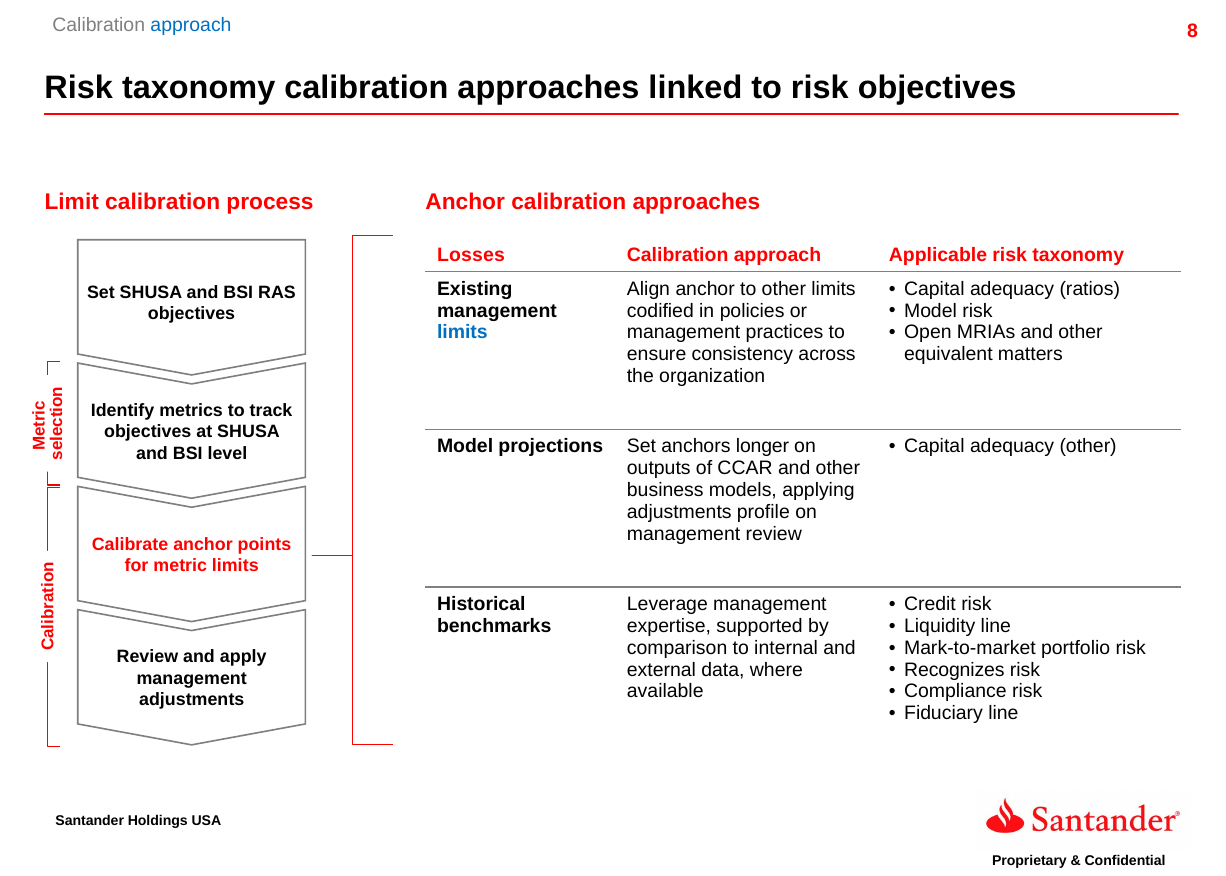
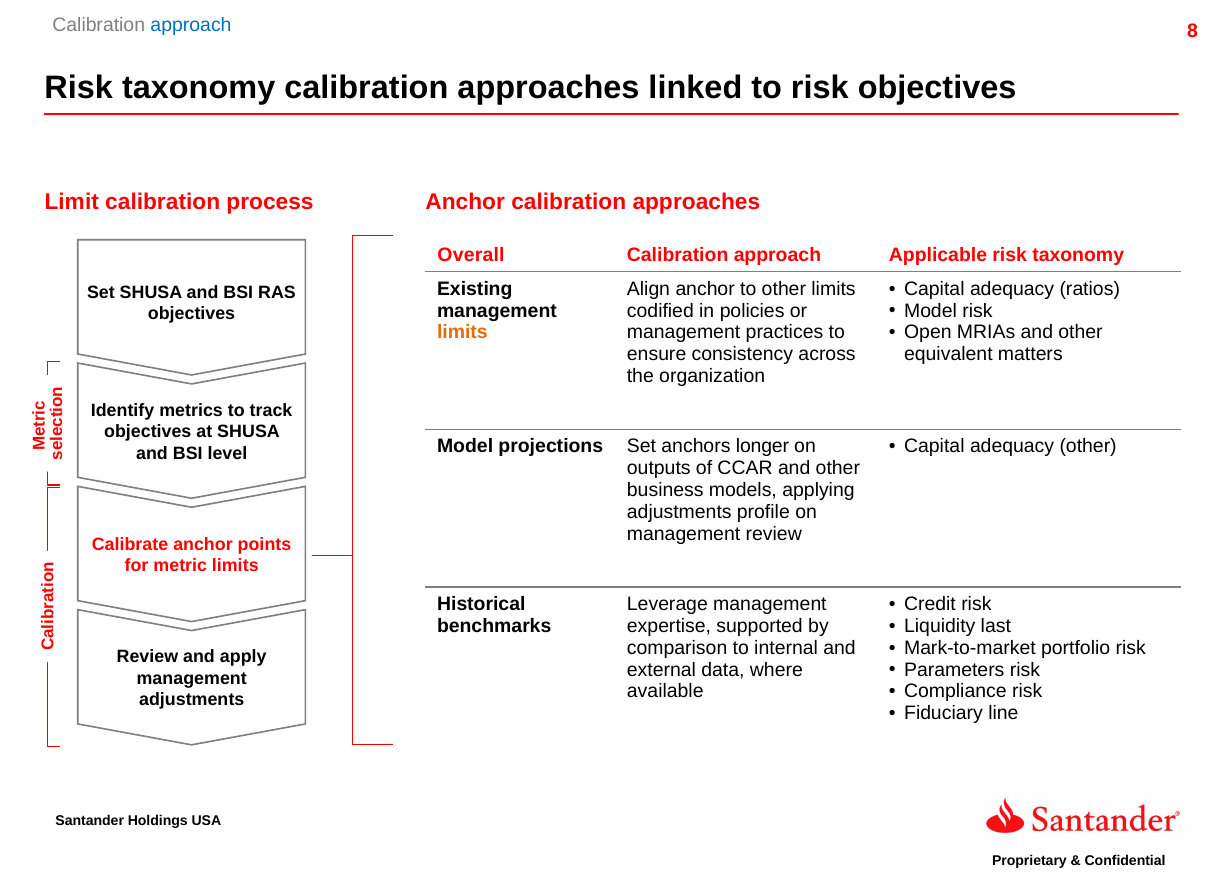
Losses: Losses -> Overall (471, 255)
limits colour: blue -> orange (462, 332)
Liquidity line: line -> last (996, 626)
Recognizes: Recognizes -> Parameters (954, 669)
